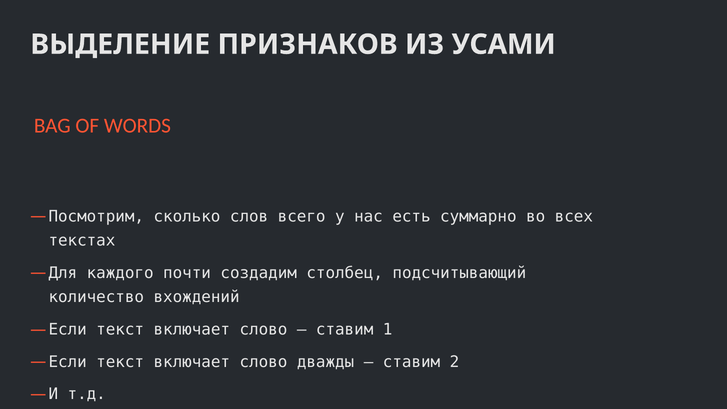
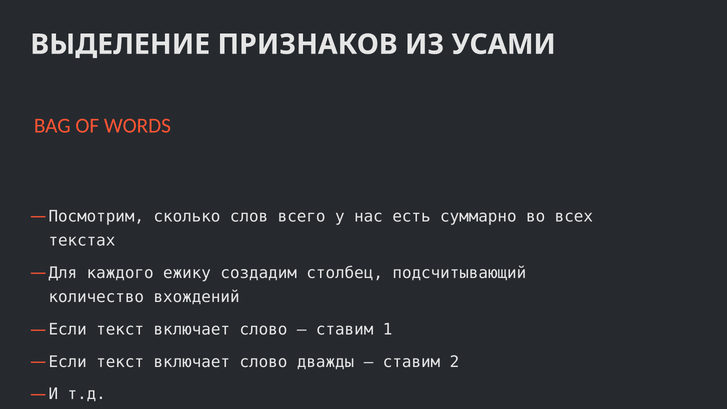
почти: почти -> ежику (187, 273)
